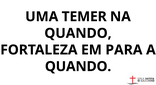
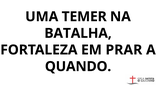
QUANDO: QUANDO -> BATALHA (78, 33)
PARA: PARA -> PRAR (124, 50)
